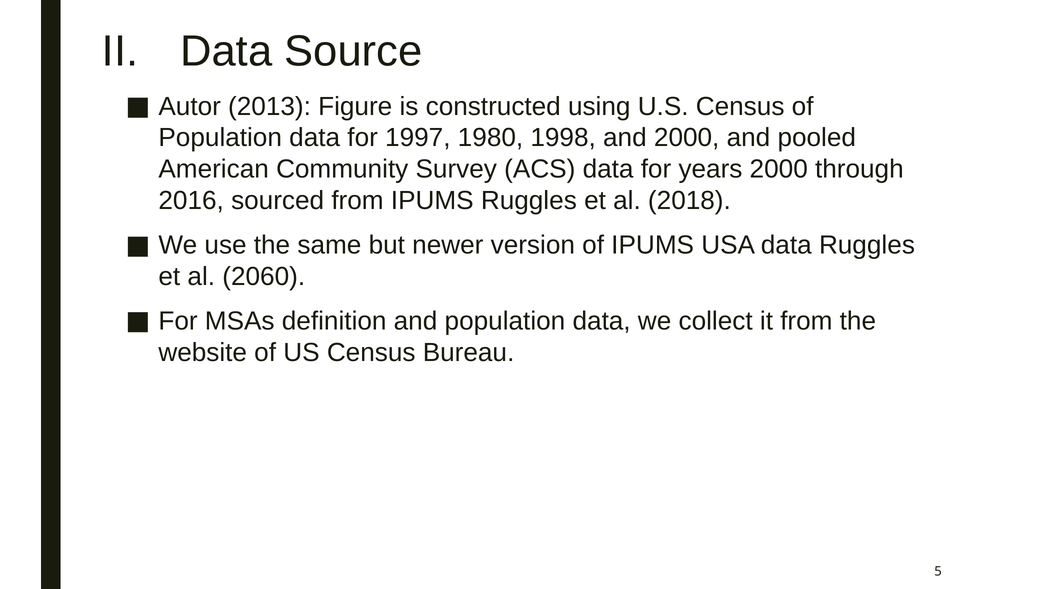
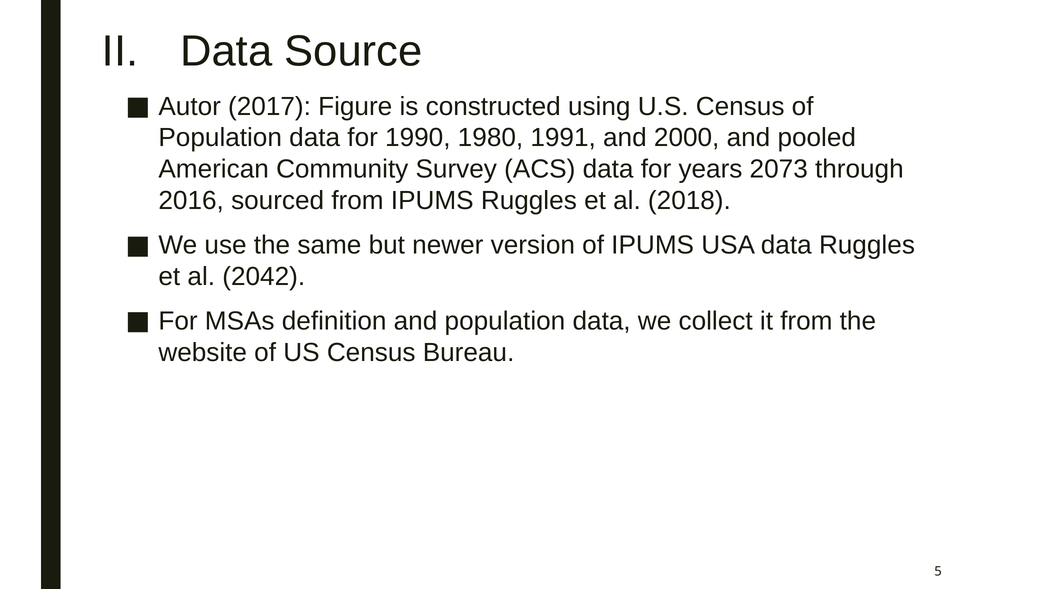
2013: 2013 -> 2017 (270, 106)
1997: 1997 -> 1990 (418, 138)
1998: 1998 -> 1991 (563, 138)
years 2000: 2000 -> 2073 (779, 169)
2060: 2060 -> 2042 (264, 276)
